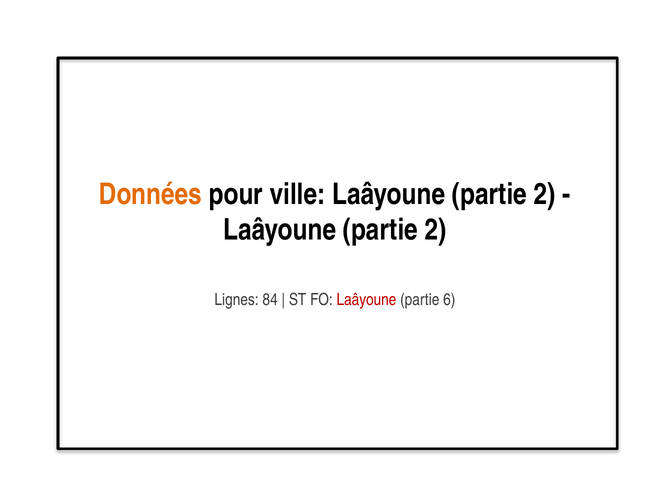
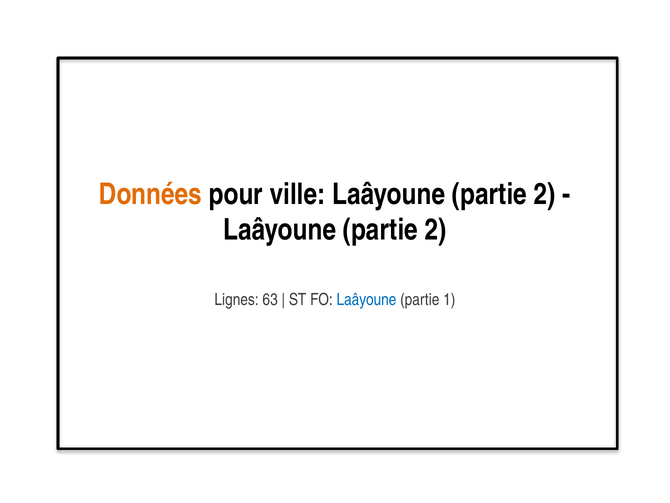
84: 84 -> 63 (270, 299)
Laâyoune colour: red -> blue (366, 299)
6: 6 -> 1 (449, 299)
